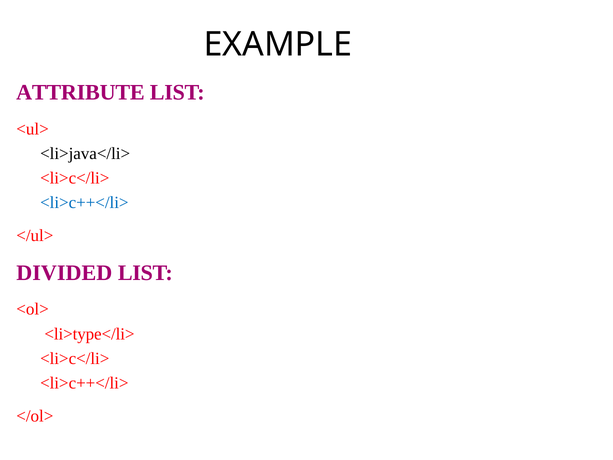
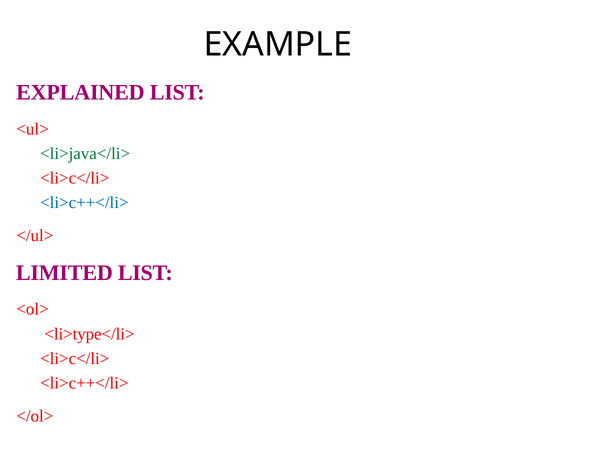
ATTRIBUTE: ATTRIBUTE -> EXPLAINED (80, 93)
<li>java</li> colour: black -> green (85, 154)
DIVIDED: DIVIDED -> LIMITED (64, 273)
